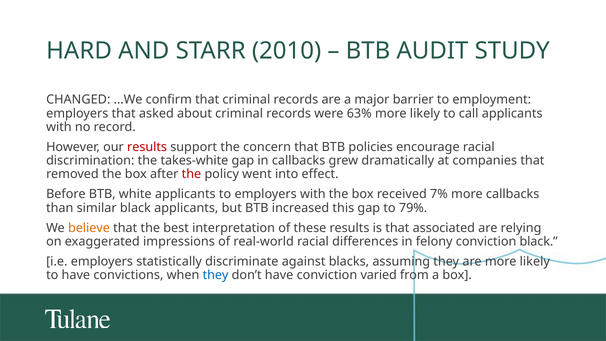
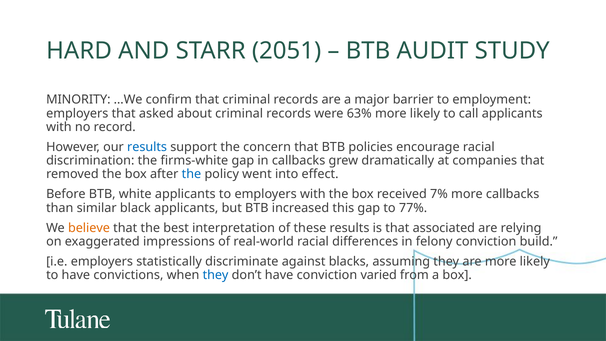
2010: 2010 -> 2051 (287, 51)
CHANGED: CHANGED -> MINORITY (78, 100)
results colour: red -> blue (147, 147)
takes-white: takes-white -> firms-white (194, 161)
the colour: red -> blue (191, 174)
79%: 79% -> 77% (413, 208)
conviction black: black -> build (539, 241)
